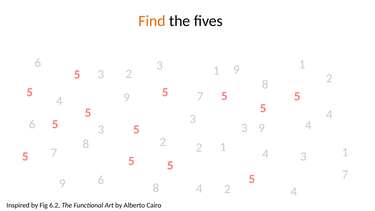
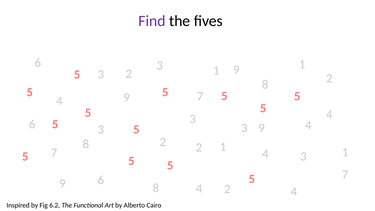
Find colour: orange -> purple (152, 21)
